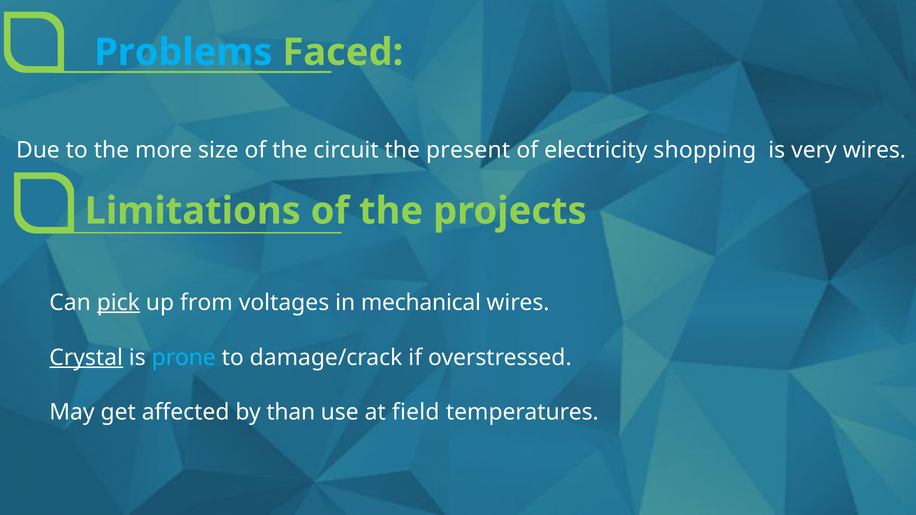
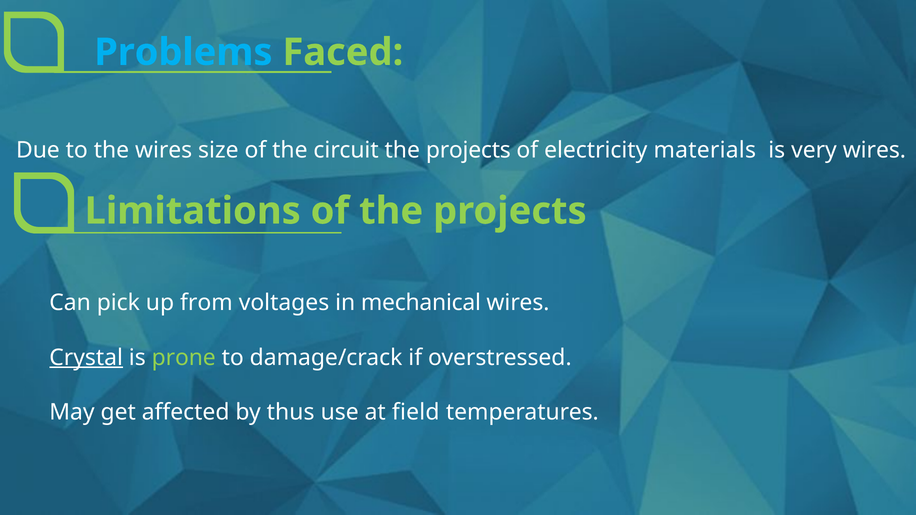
the more: more -> wires (164, 150)
circuit the present: present -> projects (468, 150)
shopping: shopping -> materials (705, 150)
pick underline: present -> none (118, 303)
prone colour: light blue -> light green (184, 358)
than: than -> thus (291, 413)
